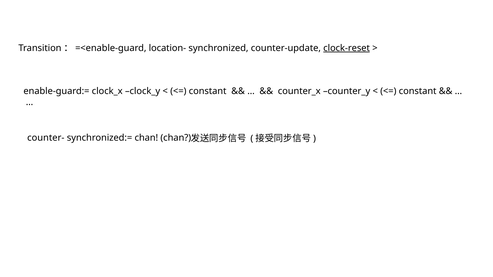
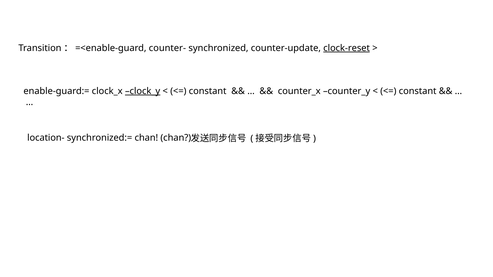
location-: location- -> counter- (167, 48)
clock_y underline: none -> present (143, 91)
counter-: counter- -> location- (46, 138)
